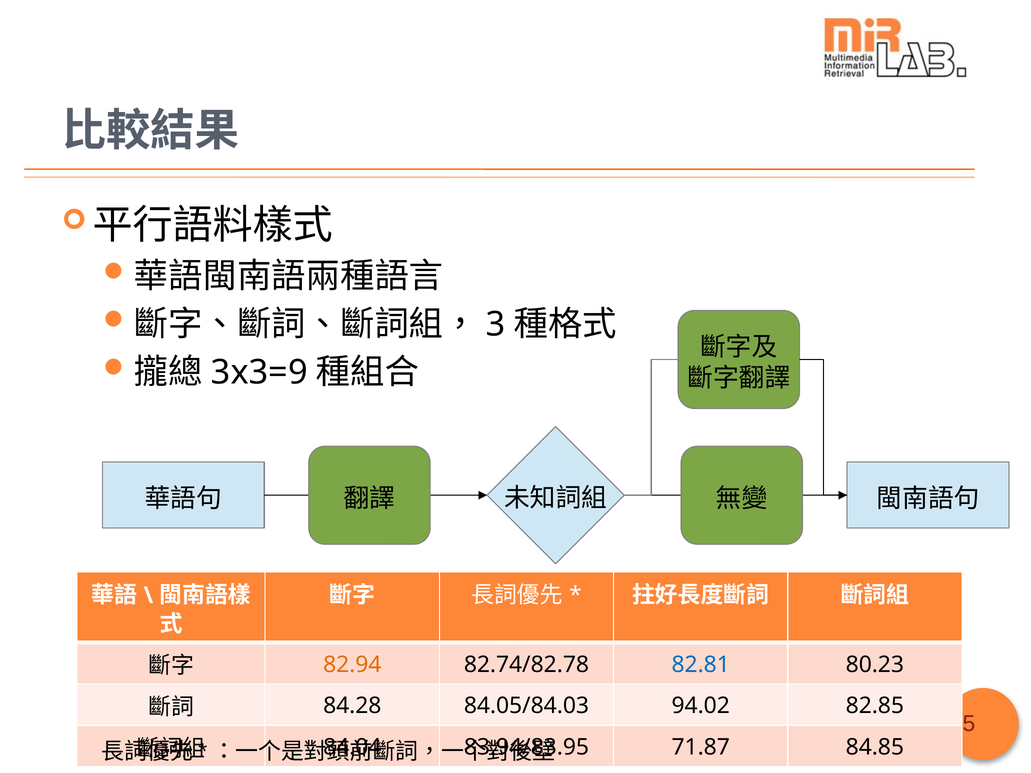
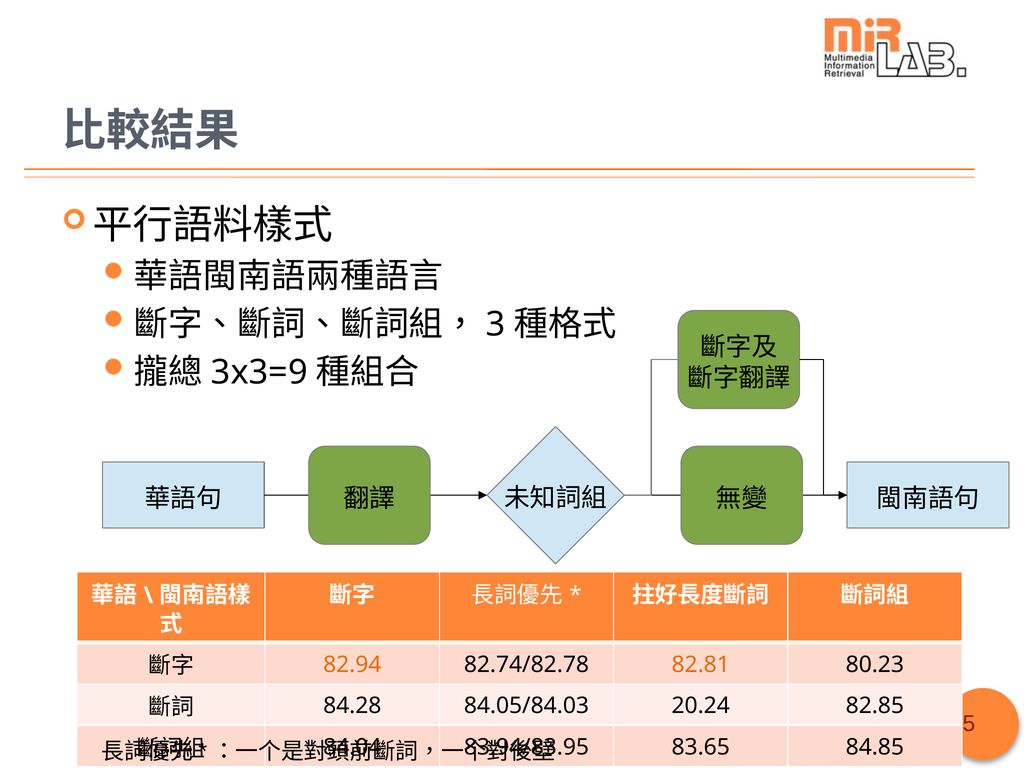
82.81 colour: blue -> orange (701, 665)
94.02: 94.02 -> 20.24 (701, 706)
71.87: 71.87 -> 83.65 (701, 747)
